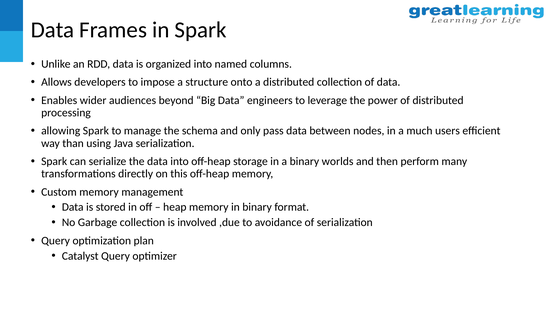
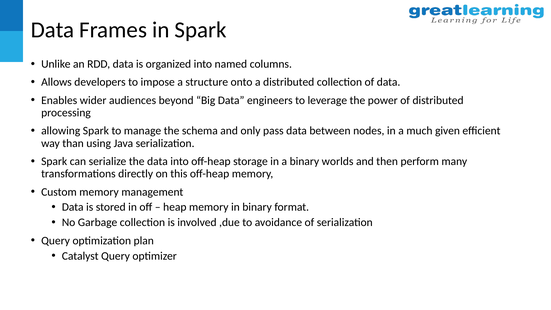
users: users -> given (448, 131)
